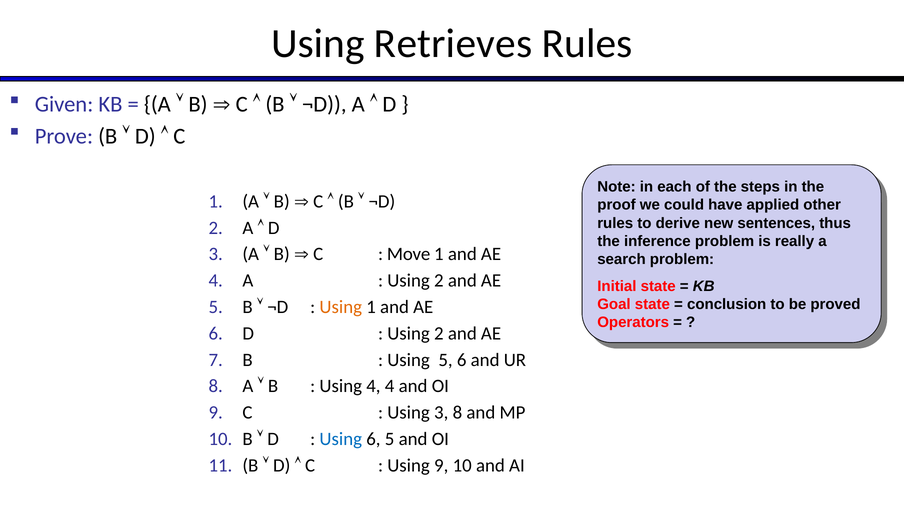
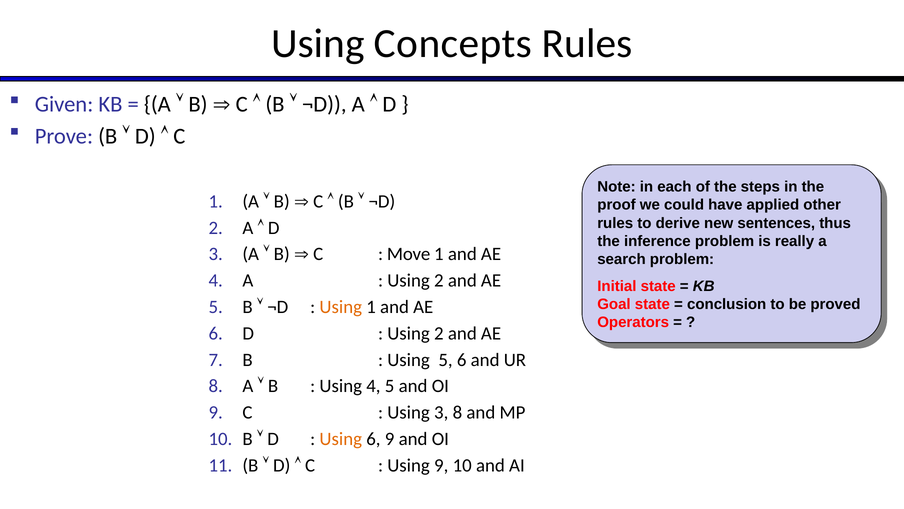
Retrieves: Retrieves -> Concepts (453, 43)
4 4: 4 -> 5 (390, 386)
Using colour: blue -> orange (341, 439)
6 5: 5 -> 9 (390, 439)
